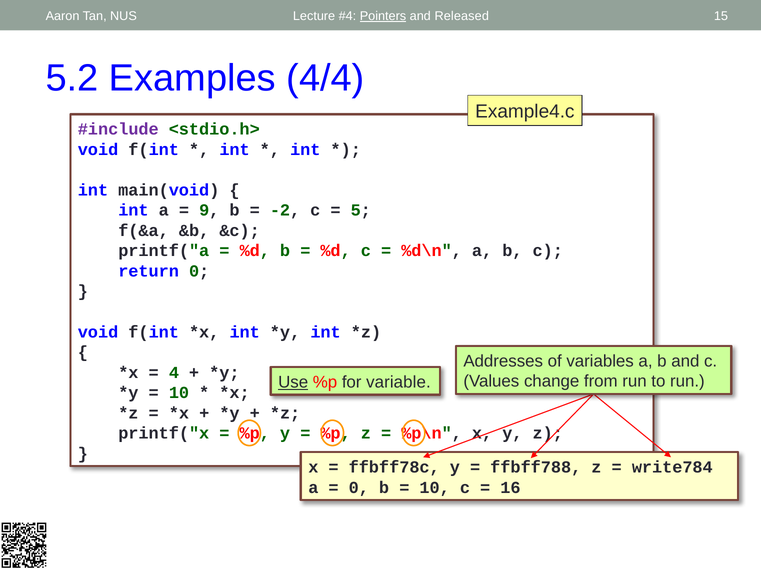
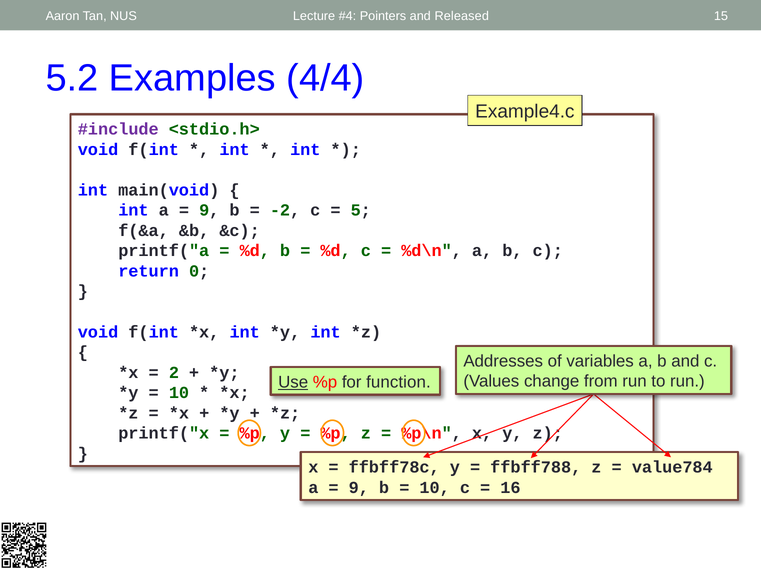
Pointers underline: present -> none (383, 16)
4: 4 -> 2 (174, 373)
variable: variable -> function (398, 383)
write784: write784 -> value784 (672, 468)
0: 0 -> 9 (359, 488)
